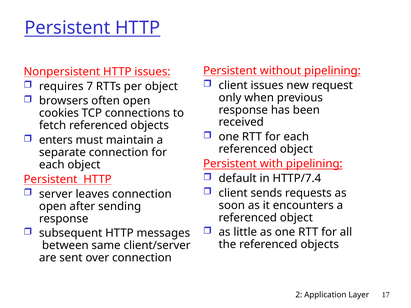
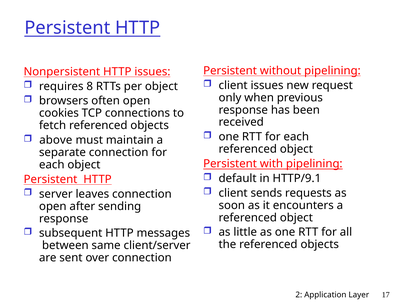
7: 7 -> 8 (90, 86)
enters: enters -> above (56, 140)
HTTP/7.4: HTTP/7.4 -> HTTP/9.1 (297, 178)
